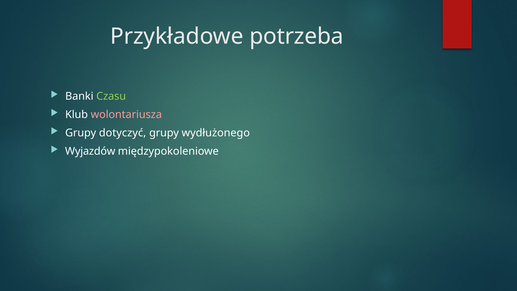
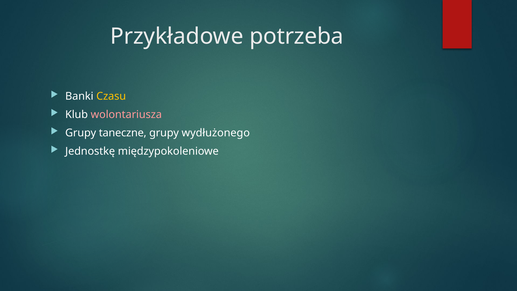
Czasu colour: light green -> yellow (111, 96)
dotyczyć: dotyczyć -> taneczne (123, 133)
Wyjazdów: Wyjazdów -> Jednostkę (90, 151)
